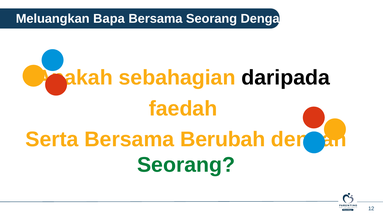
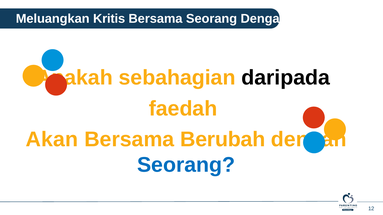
Bapa: Bapa -> Kritis (109, 19)
Serta: Serta -> Akan (52, 140)
Seorang colour: green -> blue (186, 165)
